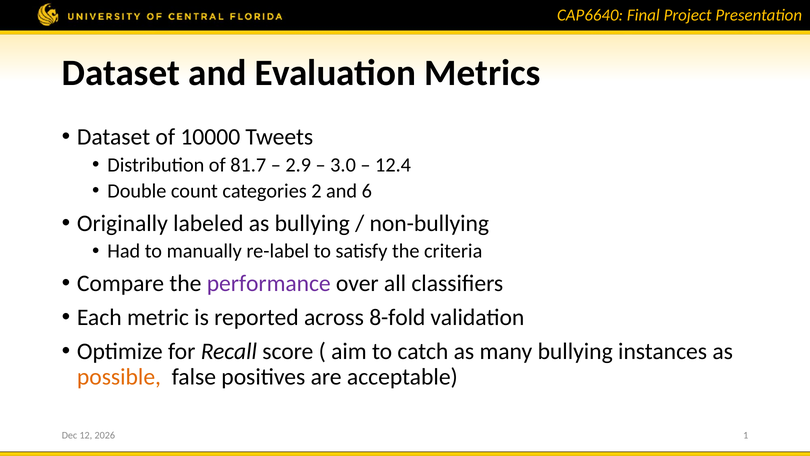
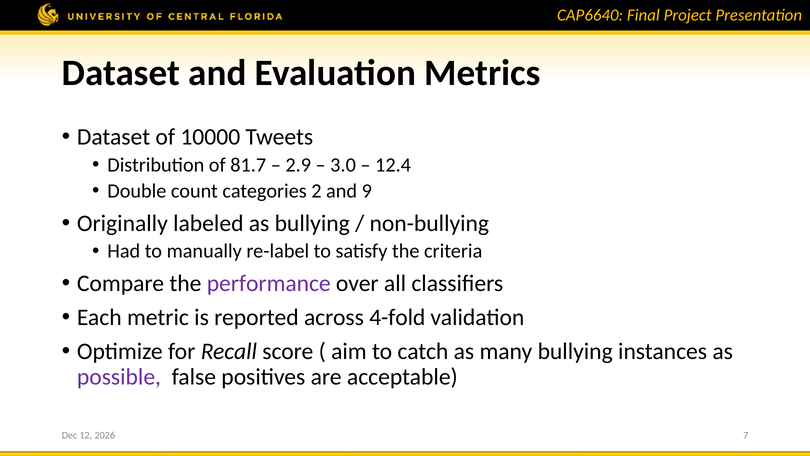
6: 6 -> 9 (367, 191)
8-fold: 8-fold -> 4-fold (397, 317)
possible colour: orange -> purple (119, 377)
1: 1 -> 7 (746, 435)
